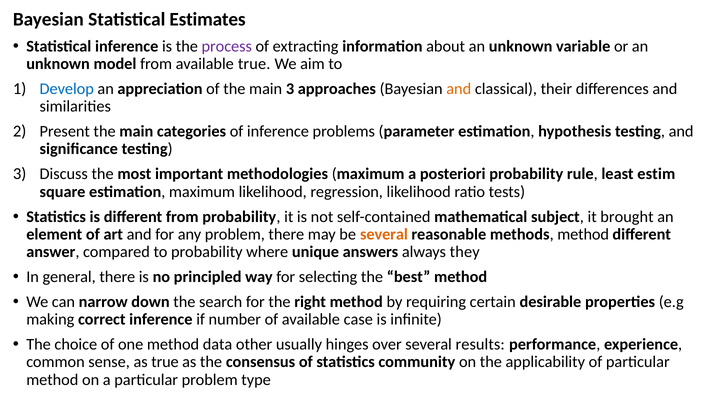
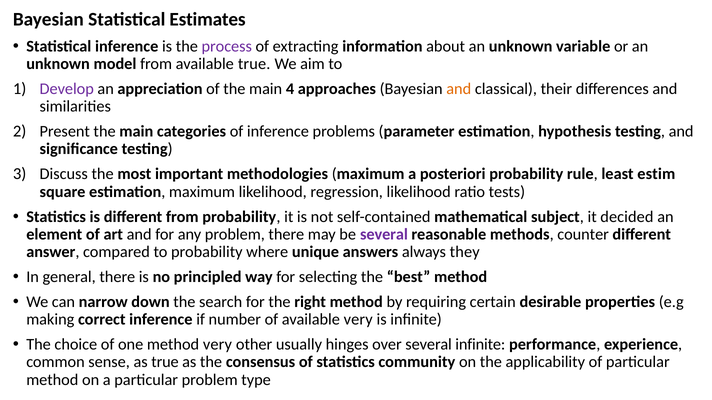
Develop colour: blue -> purple (67, 89)
main 3: 3 -> 4 (290, 89)
brought: brought -> decided (627, 217)
several colour: orange -> purple (384, 235)
methods method: method -> counter (583, 235)
available case: case -> very (358, 320)
method data: data -> very (217, 345)
several results: results -> infinite (480, 345)
